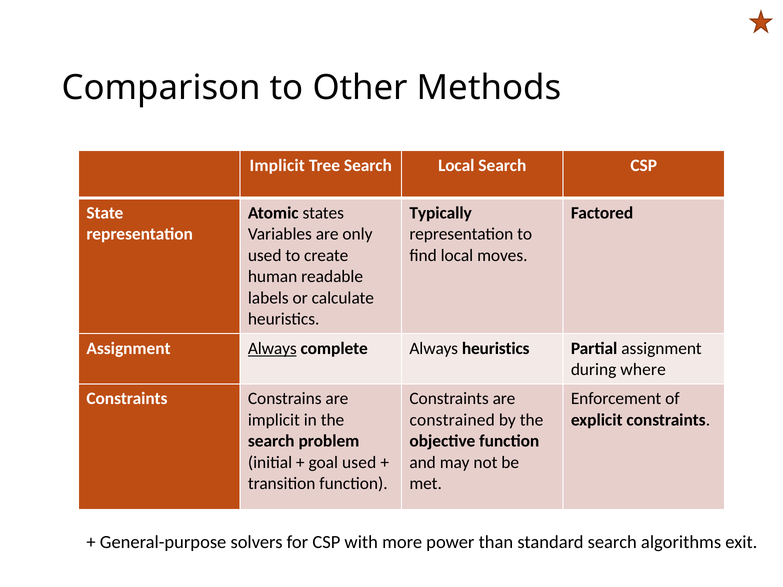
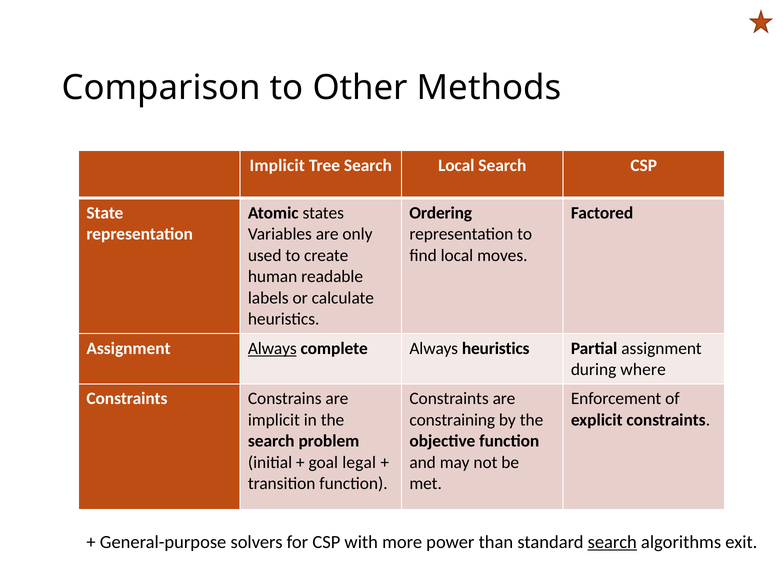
Typically: Typically -> Ordering (441, 213)
constrained: constrained -> constraining (452, 420)
goal used: used -> legal (359, 463)
search underline: none -> present (612, 542)
